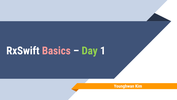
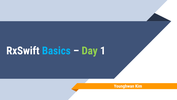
Basics colour: pink -> light blue (56, 51)
